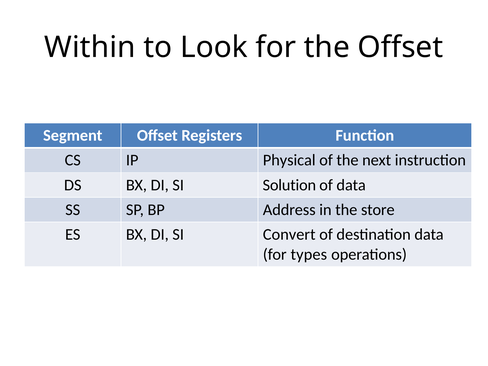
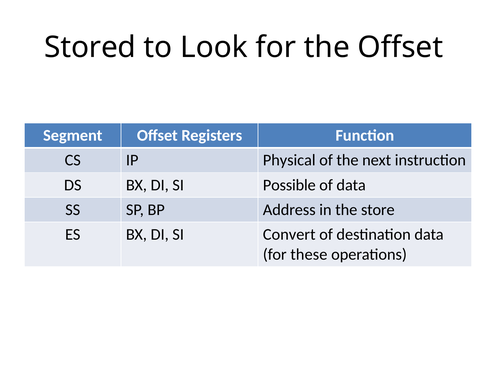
Within: Within -> Stored (90, 47)
Solution: Solution -> Possible (289, 185)
types: types -> these (309, 254)
